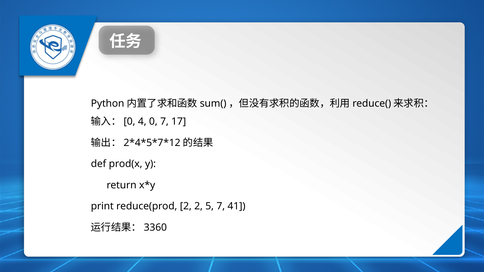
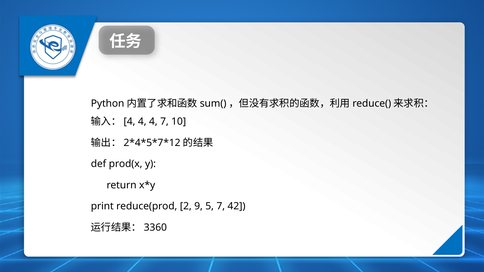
0: 0 -> 4 (129, 122)
0: 0 -> 4 (153, 122)
17: 17 -> 10 (179, 122)
2 2: 2 -> 9 (199, 206)
41: 41 -> 42 (237, 206)
